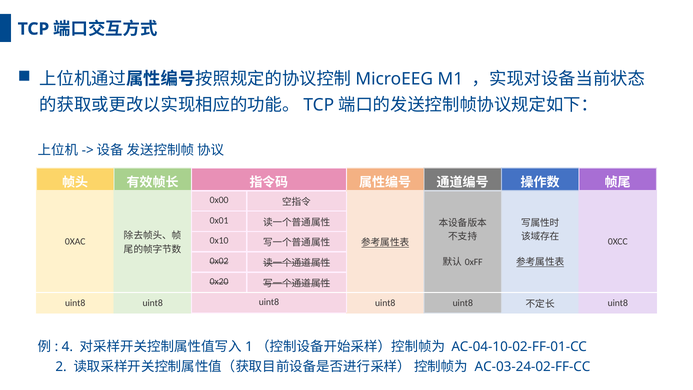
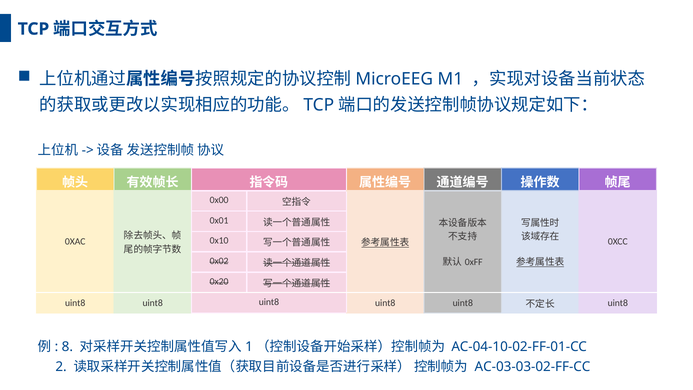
4: 4 -> 8 (67, 346)
AC-03-24-02-FF-CC: AC-03-24-02-FF-CC -> AC-03-03-02-FF-CC (532, 367)
